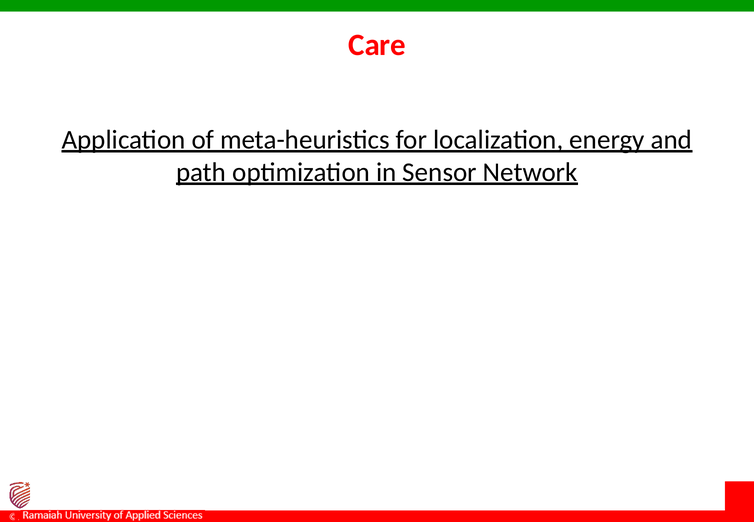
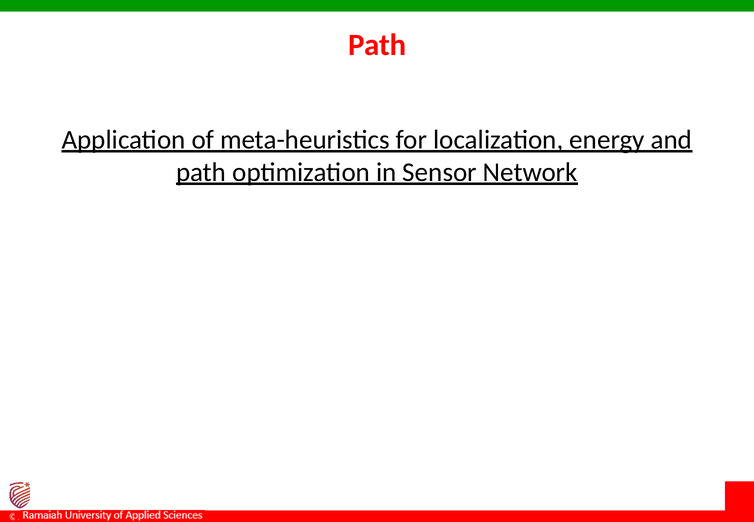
Care: Care -> Path (377, 45)
